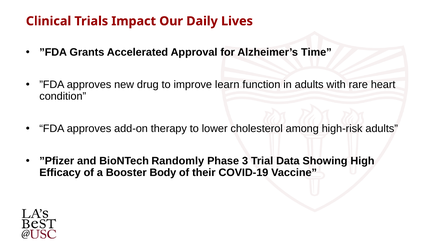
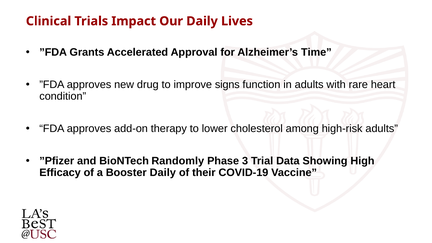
learn: learn -> signs (227, 85)
Booster Body: Body -> Daily (163, 173)
